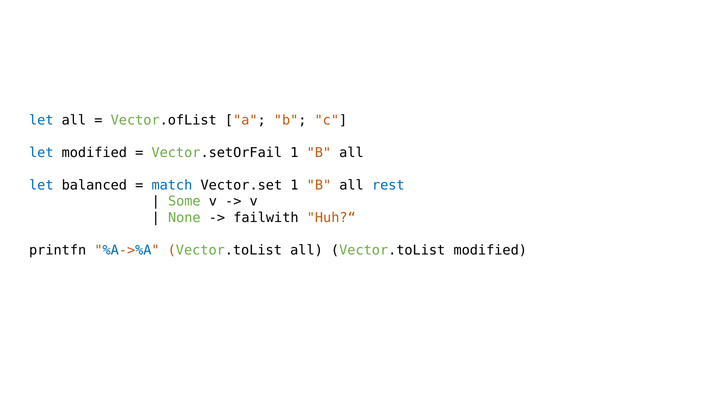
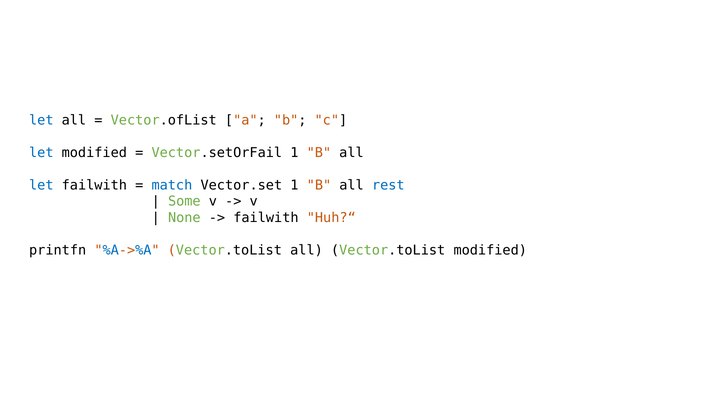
let balanced: balanced -> failwith (94, 185)
